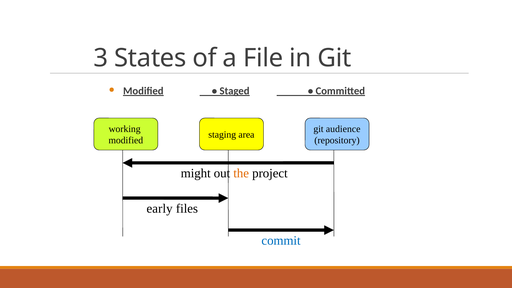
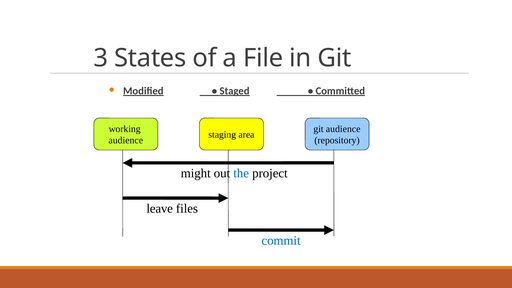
modified: modified -> audience (126, 140)
the colour: orange -> blue (241, 173)
early: early -> leave (160, 209)
